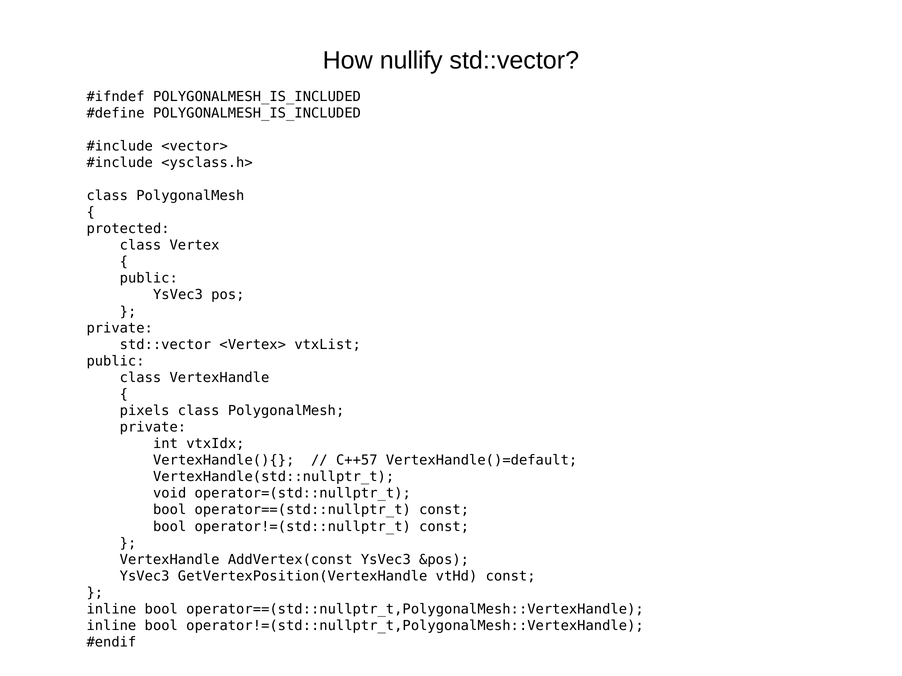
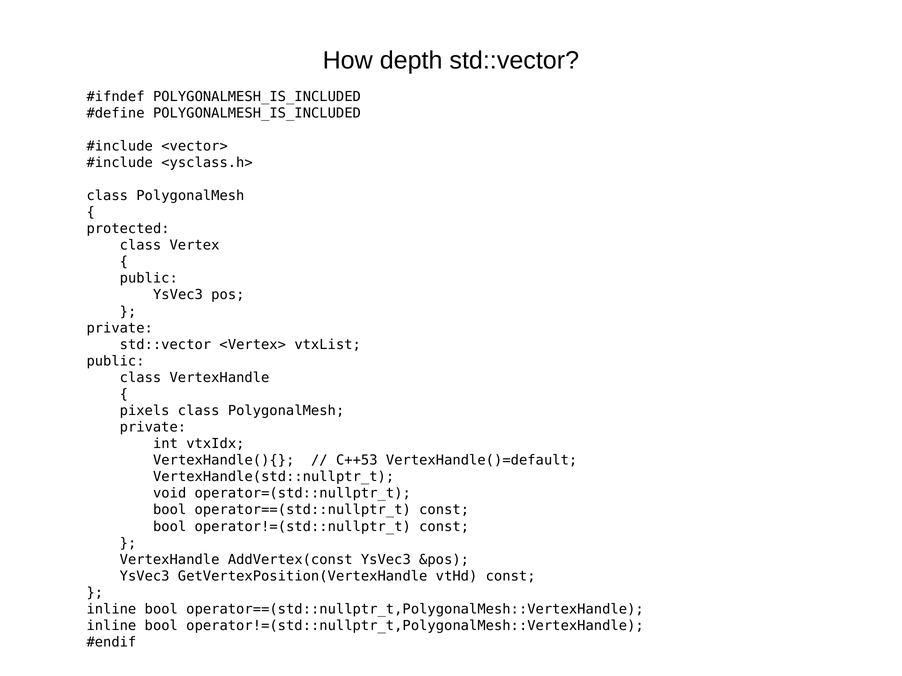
nullify: nullify -> depth (411, 60)
C++57: C++57 -> C++53 (357, 461)
